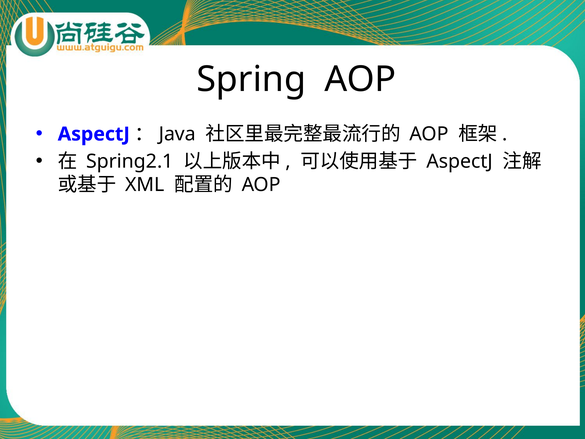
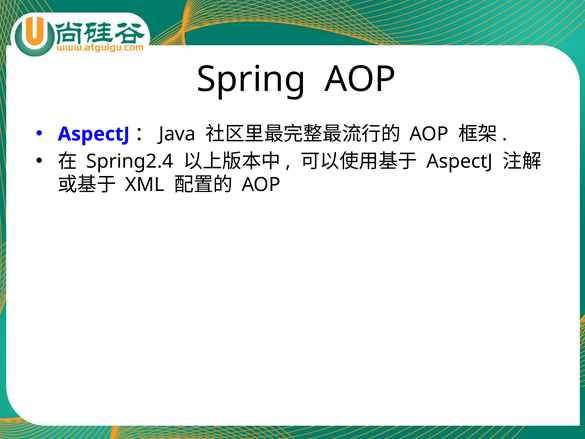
Spring2.1: Spring2.1 -> Spring2.4 (130, 161)
